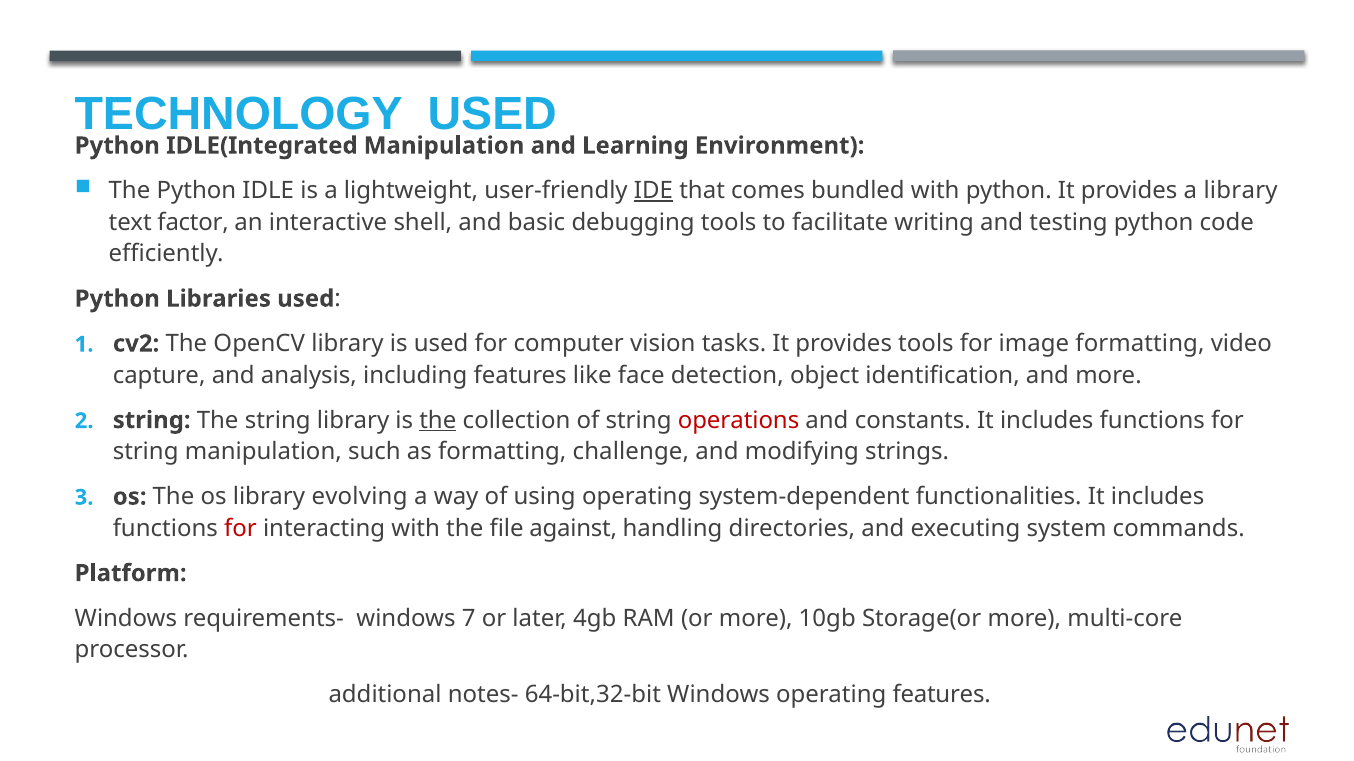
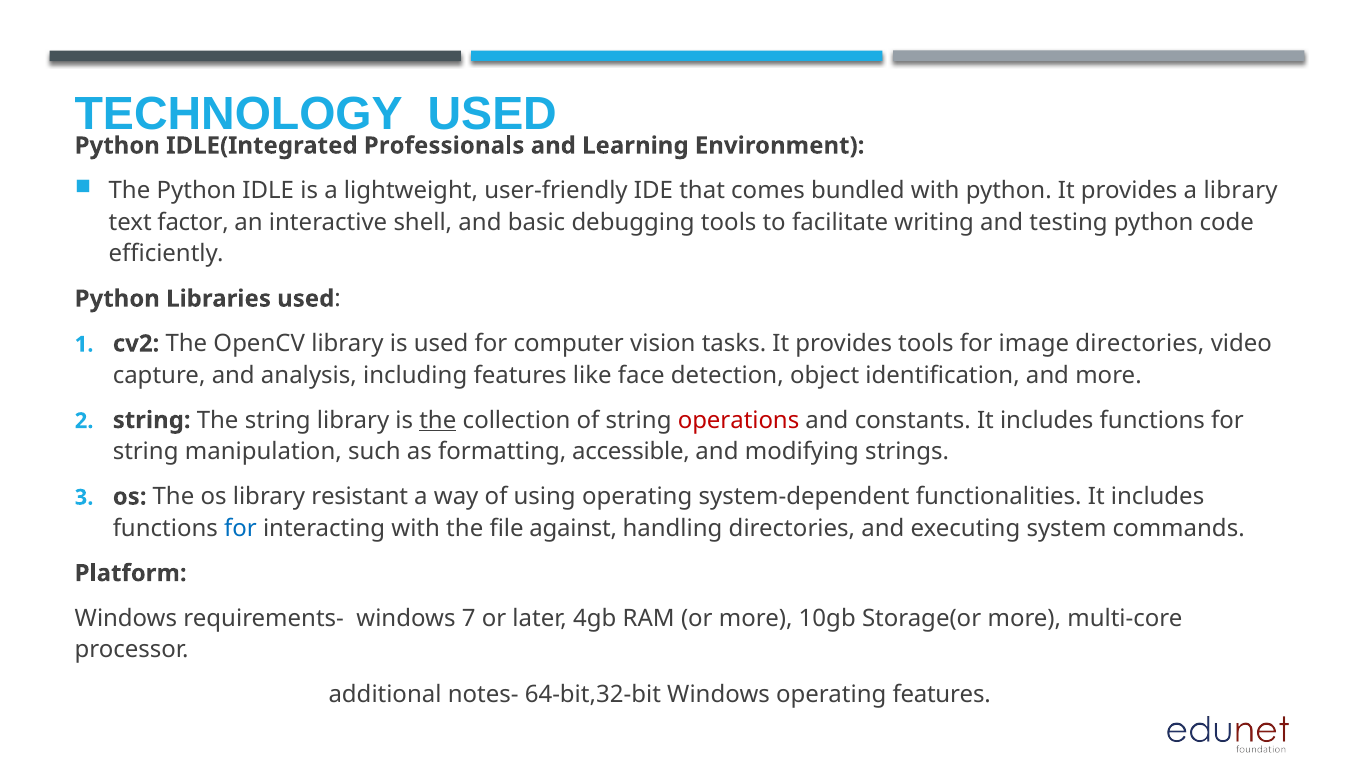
IDLE(Integrated Manipulation: Manipulation -> Professionals (444, 146)
IDE underline: present -> none (653, 191)
image formatting: formatting -> directories (1140, 344)
challenge: challenge -> accessible (631, 452)
evolving: evolving -> resistant (360, 497)
for colour: red -> blue (240, 529)
